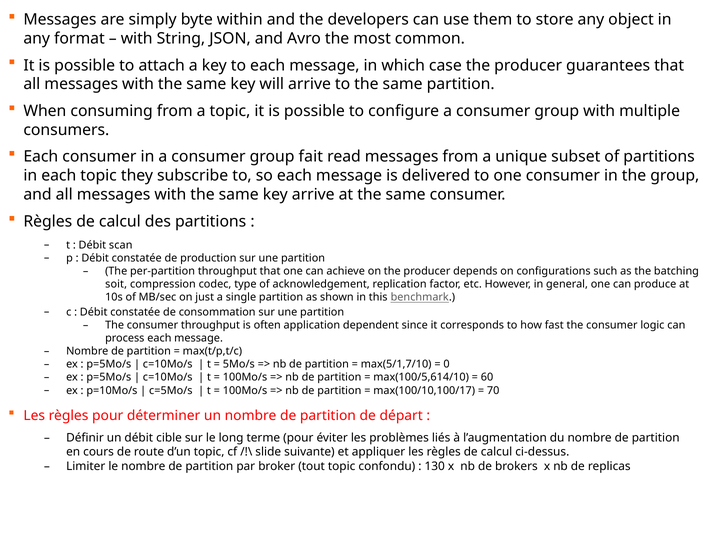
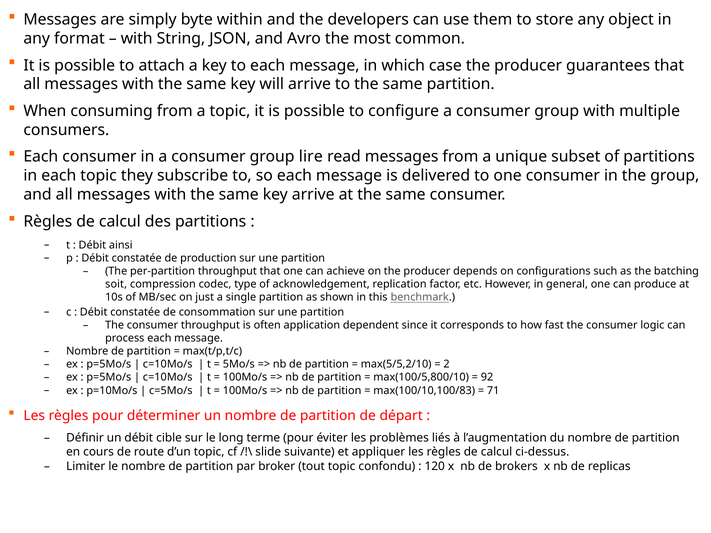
fait: fait -> lire (311, 157)
scan: scan -> ainsi (121, 245)
max(5/1,7/10: max(5/1,7/10 -> max(5/5,2/10 (396, 364)
0: 0 -> 2 (447, 364)
max(100/5,614/10: max(100/5,614/10 -> max(100/5,800/10 (421, 378)
60: 60 -> 92 (487, 378)
max(100/10,100/17: max(100/10,100/17 -> max(100/10,100/83 (424, 391)
70: 70 -> 71 (493, 391)
130: 130 -> 120 (435, 466)
